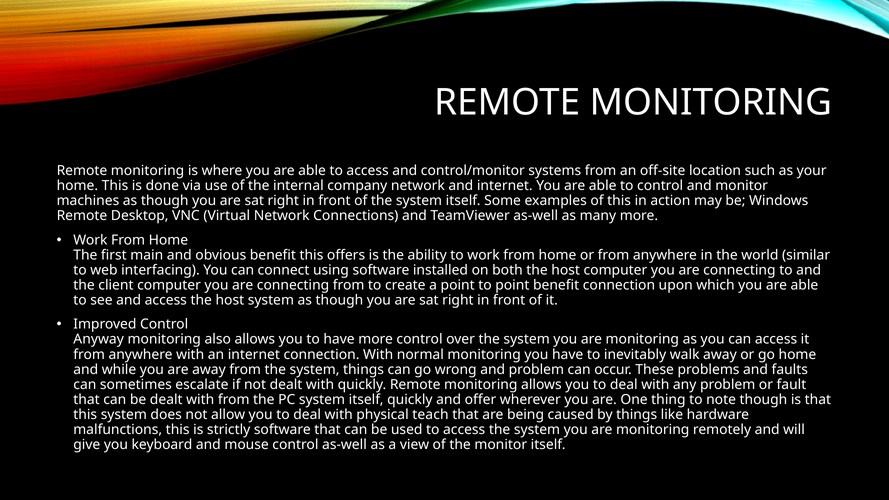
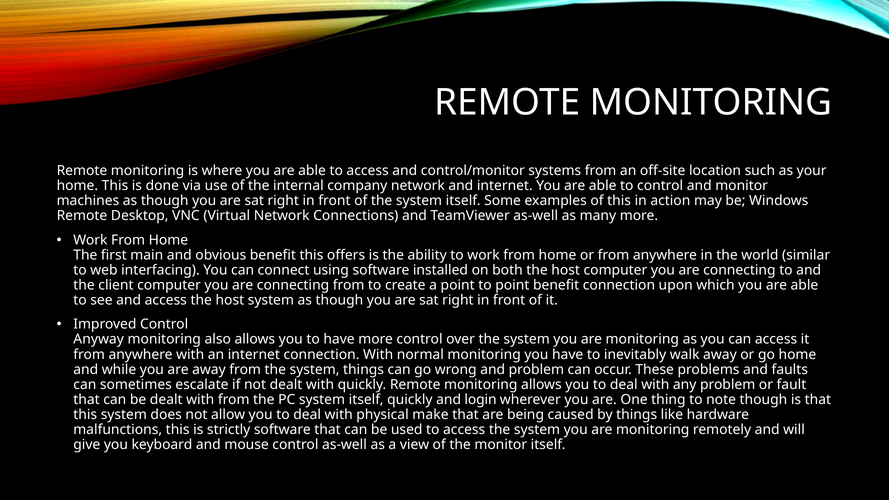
offer: offer -> login (481, 400)
teach: teach -> make (430, 415)
